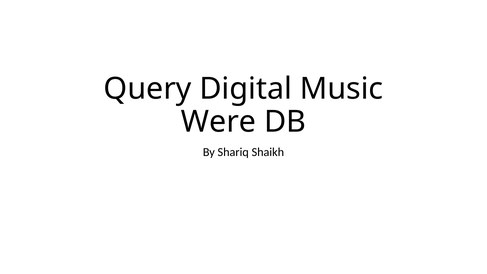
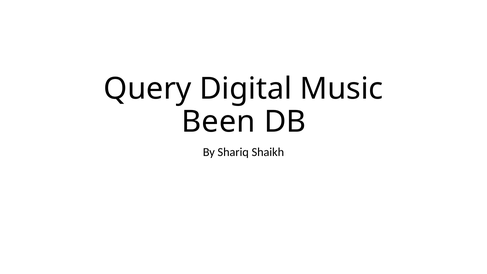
Were: Were -> Been (218, 122)
